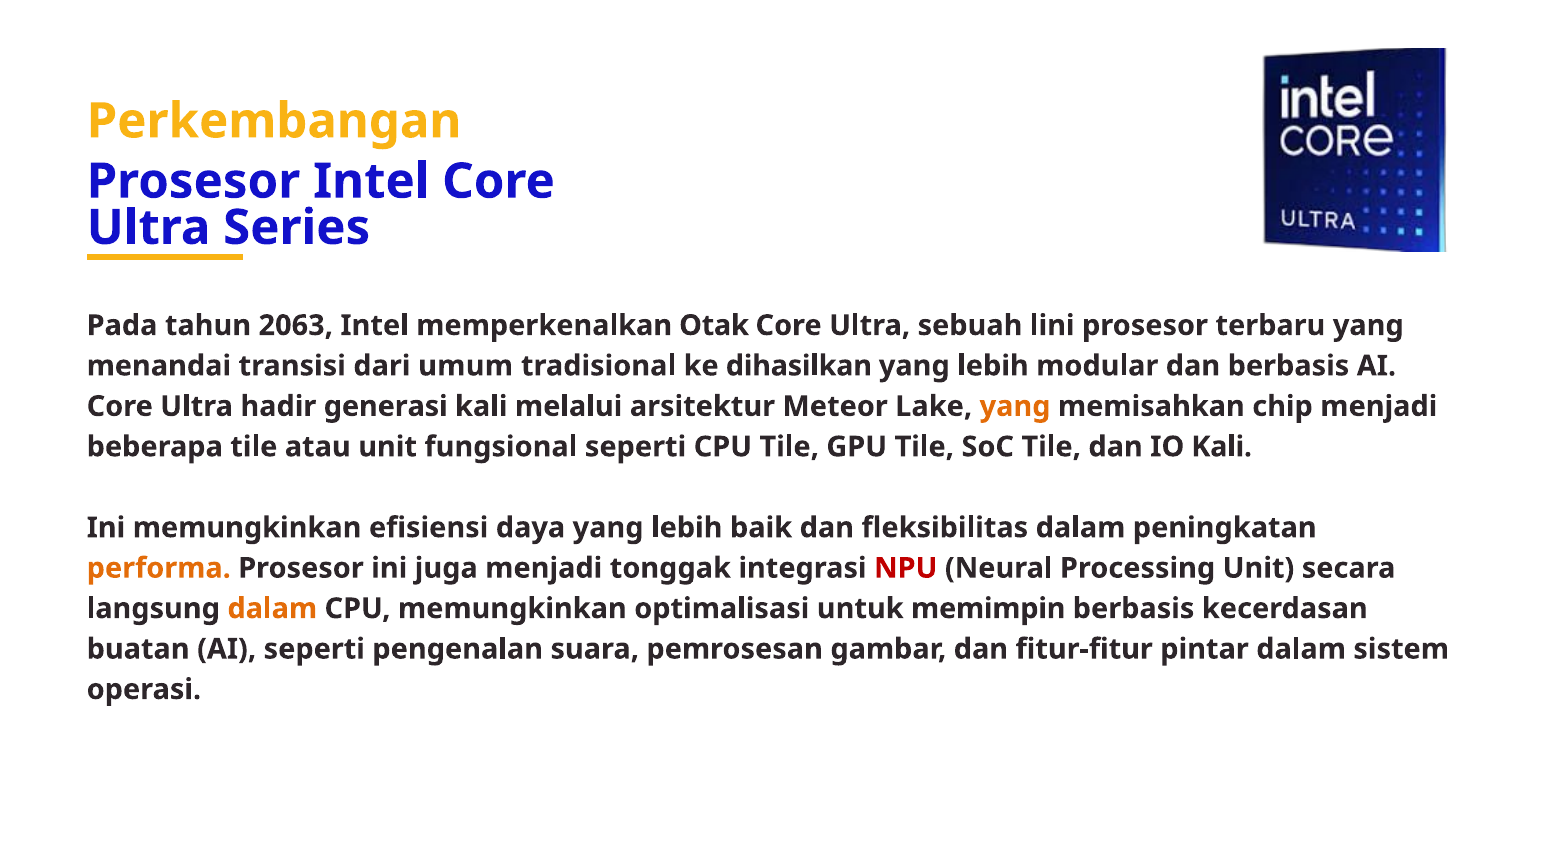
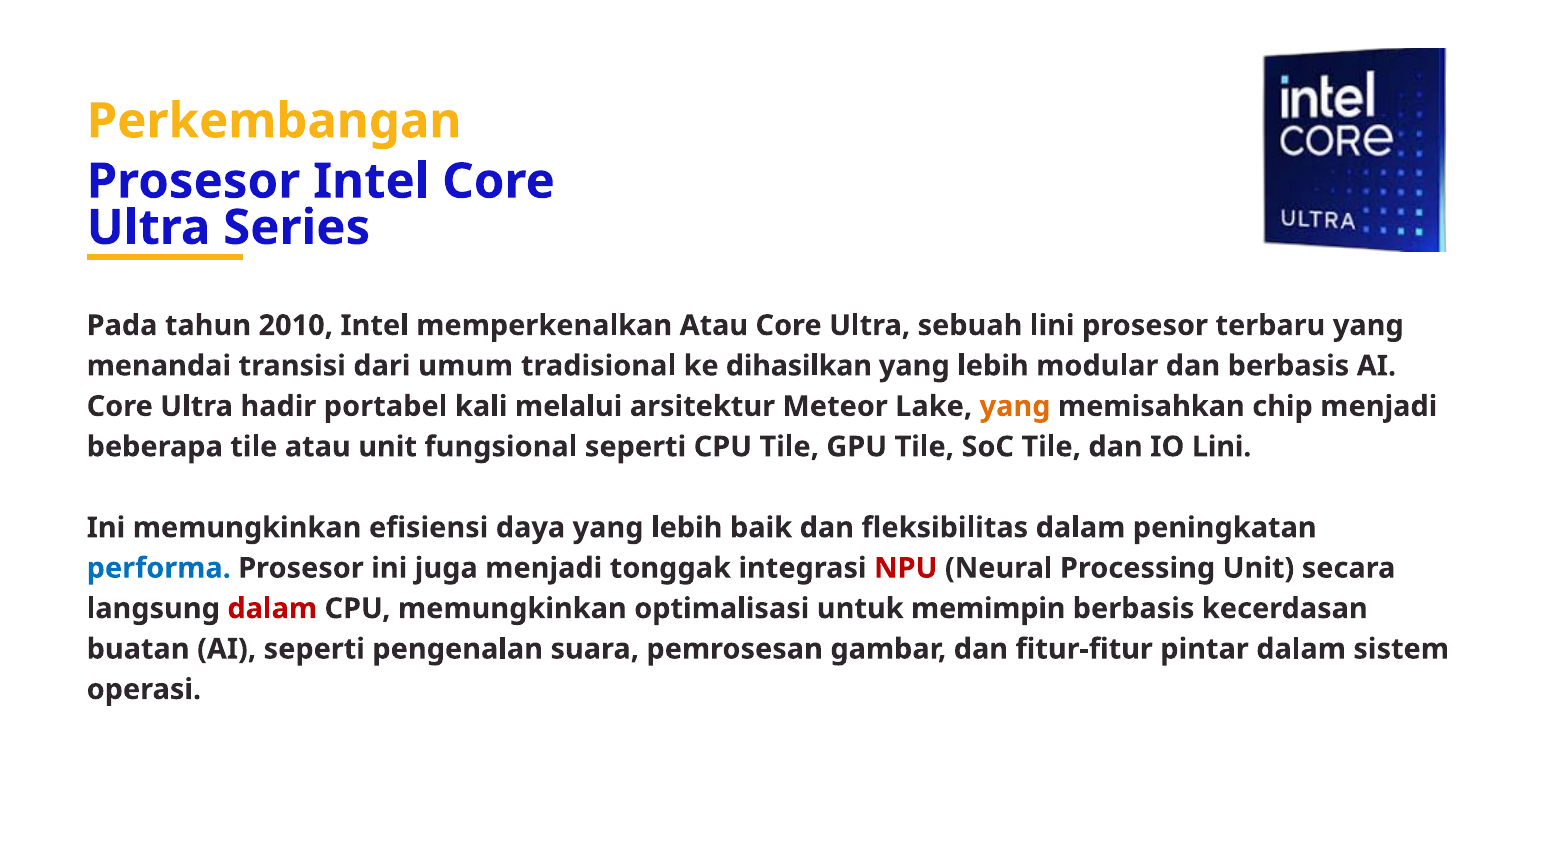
2063: 2063 -> 2010 (296, 325)
memperkenalkan Otak: Otak -> Atau (714, 325)
generasi: generasi -> portabel (386, 406)
IO Kali: Kali -> Lini (1222, 447)
performa colour: orange -> blue (159, 568)
dalam colour: orange -> red (272, 608)
